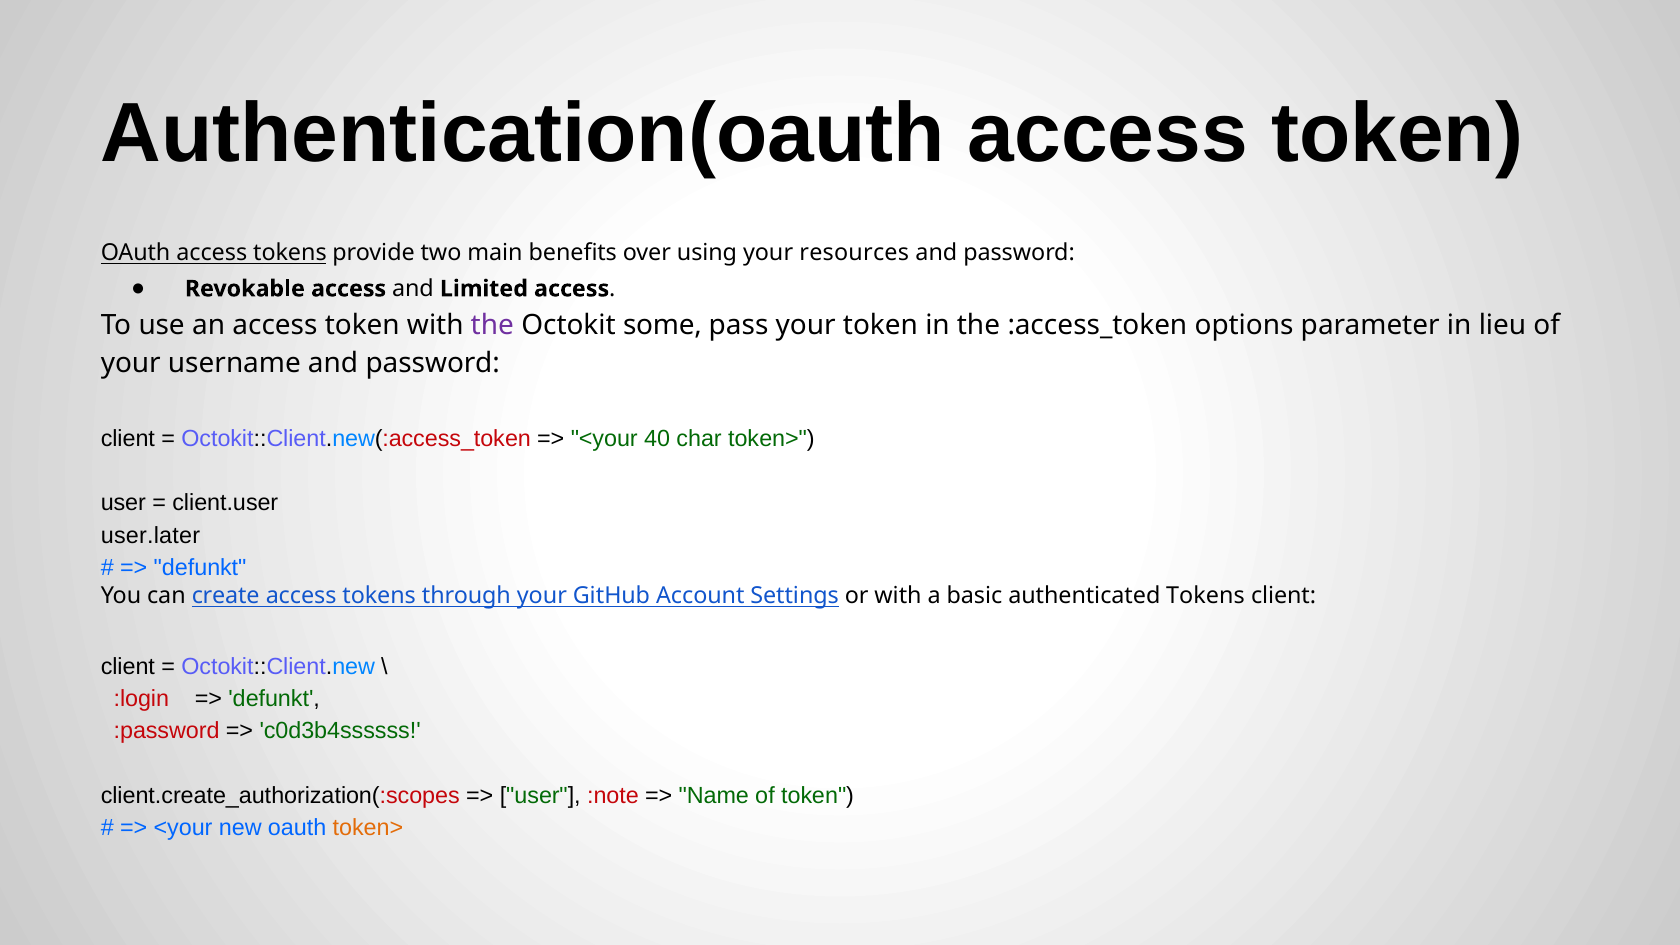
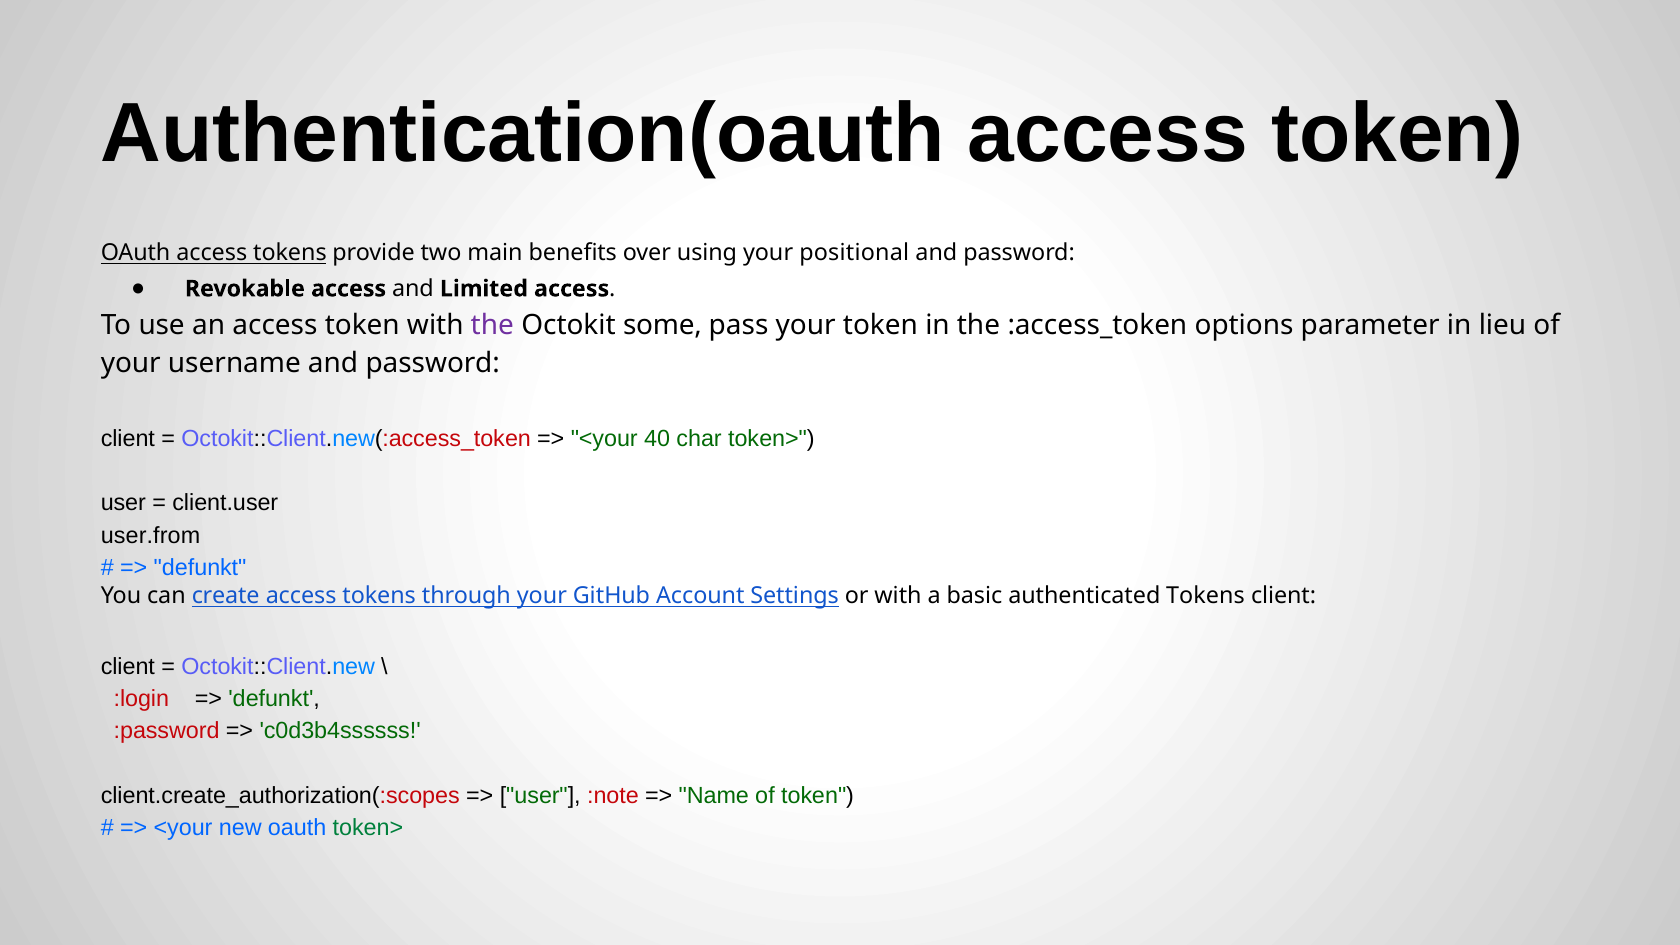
resources: resources -> positional (854, 253)
user.later: user.later -> user.from (150, 535)
token> colour: orange -> green (368, 828)
